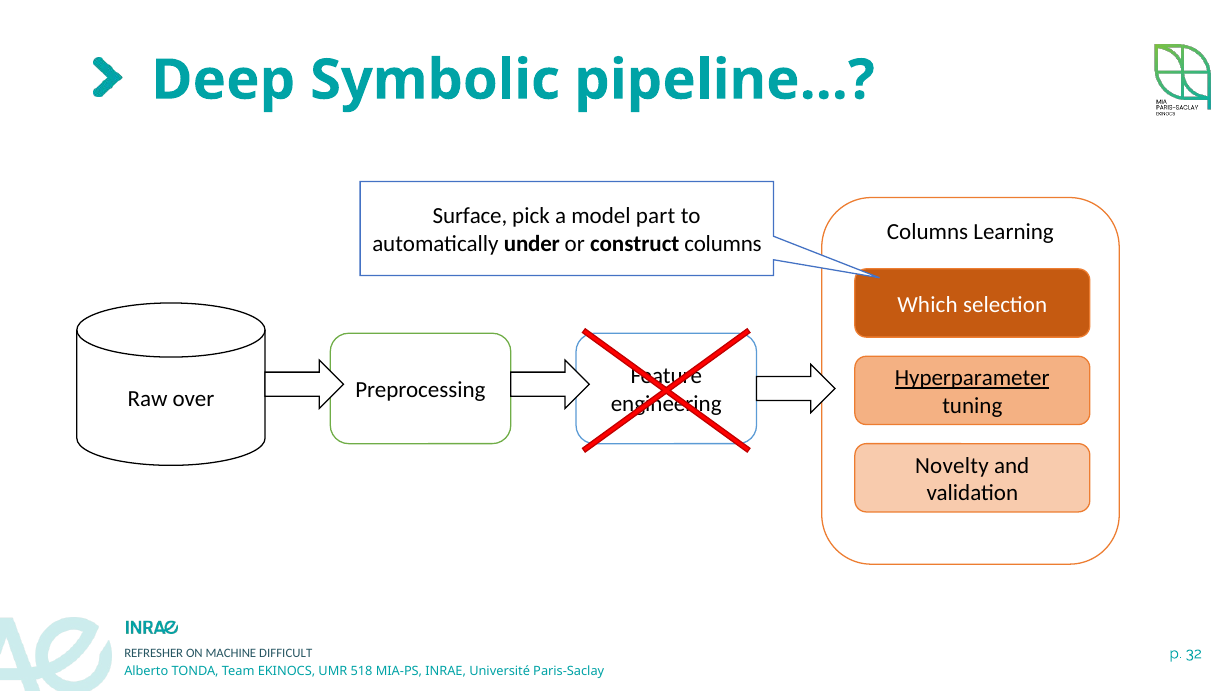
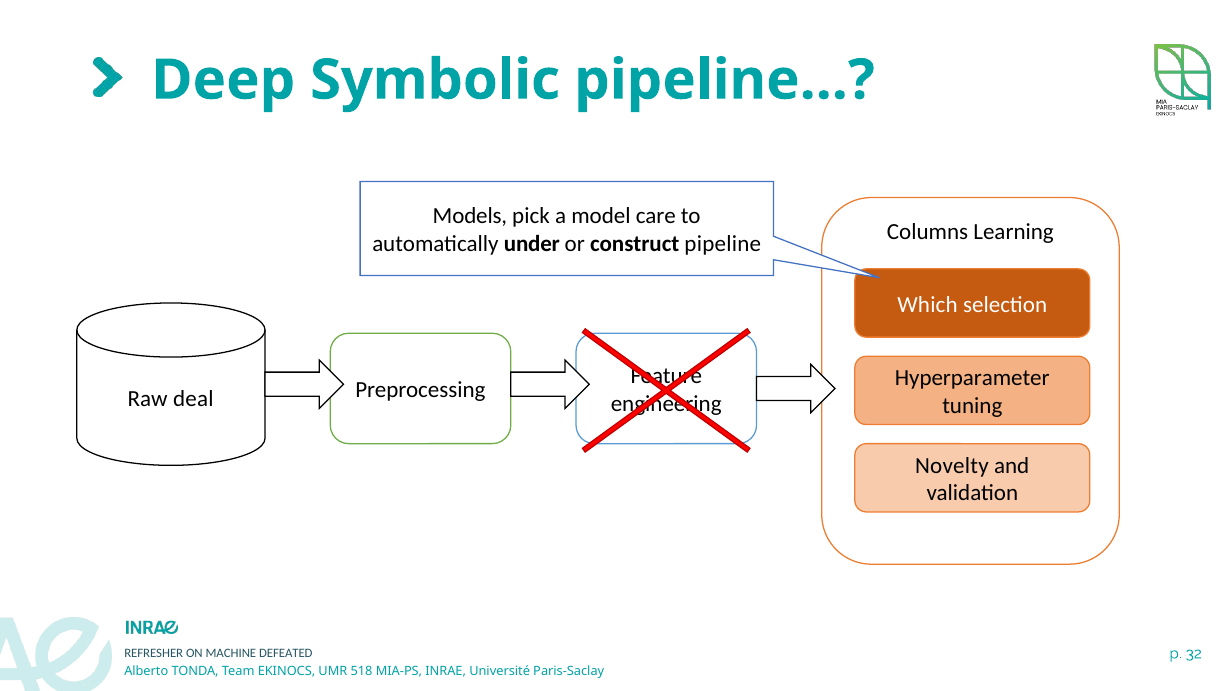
Surface: Surface -> Models (470, 216)
part: part -> care (656, 216)
construct columns: columns -> pipeline (723, 244)
Hyperparameter underline: present -> none (972, 378)
over: over -> deal (193, 399)
DIFFICULT: DIFFICULT -> DEFEATED (286, 653)
